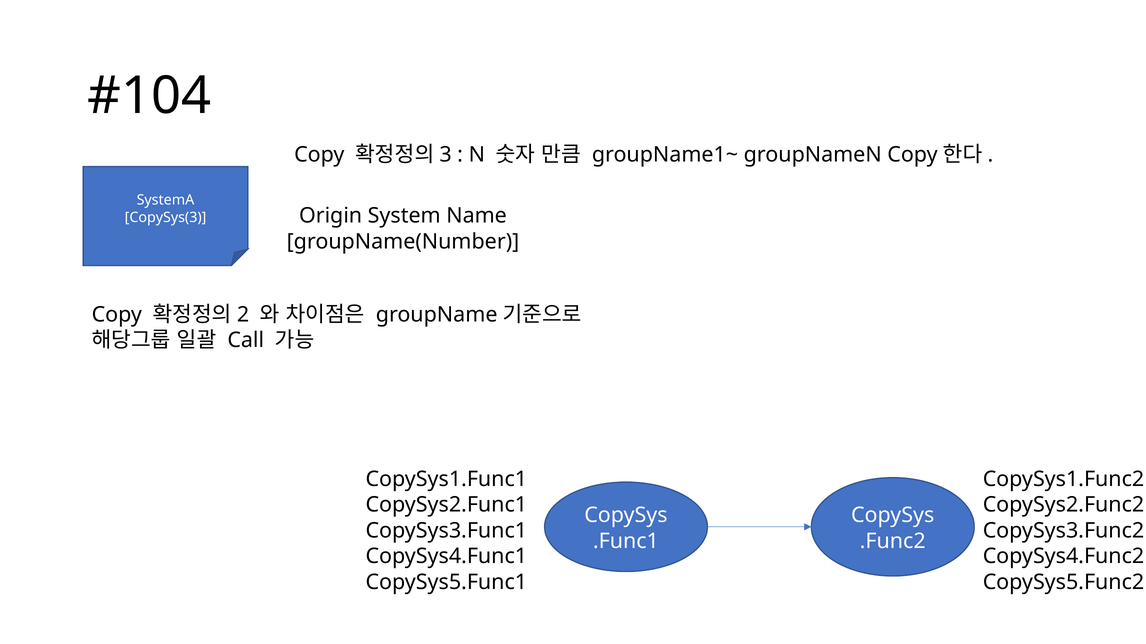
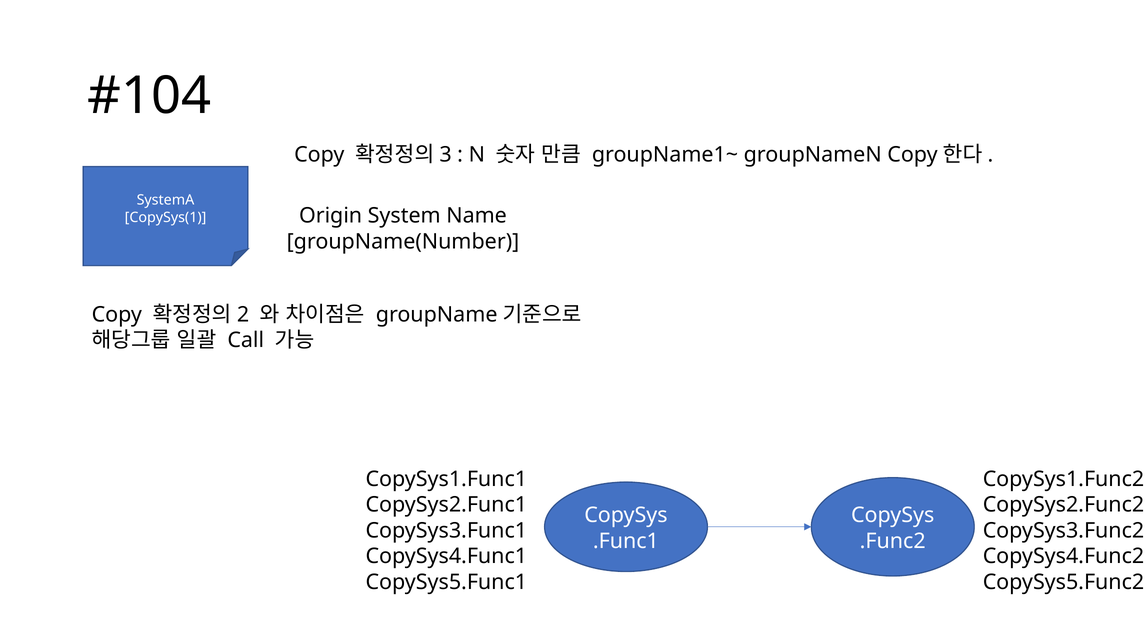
CopySys(3: CopySys(3 -> CopySys(1 (166, 218)
